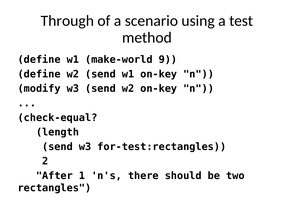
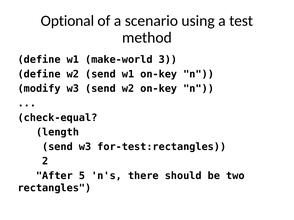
Through: Through -> Optional (67, 21)
9: 9 -> 3 (168, 60)
1: 1 -> 5 (82, 176)
